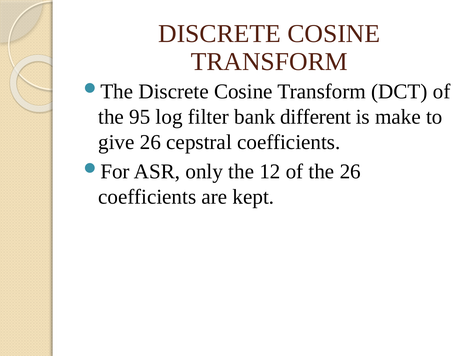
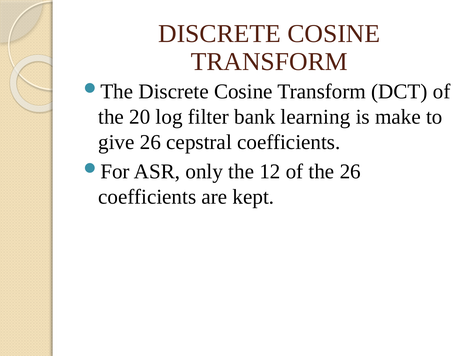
95: 95 -> 20 (140, 117)
different: different -> learning (315, 117)
